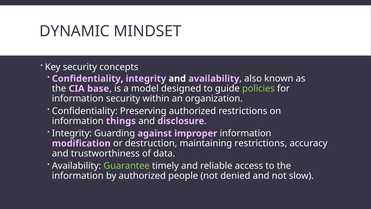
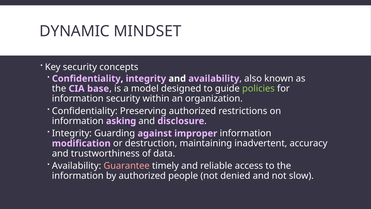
things: things -> asking (121, 121)
maintaining restrictions: restrictions -> inadvertent (261, 143)
Guarantee colour: light green -> pink (127, 166)
